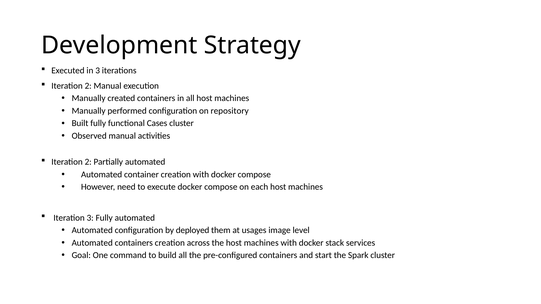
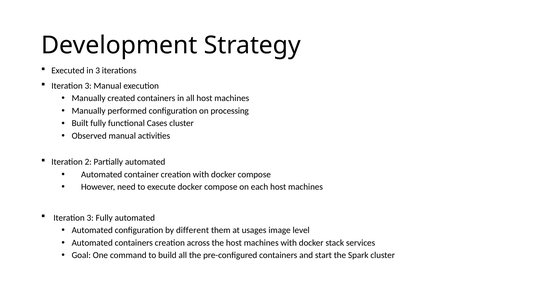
2: 2 -> 3 (88, 86)
repository: repository -> processing (230, 111)
deployed: deployed -> different (193, 230)
